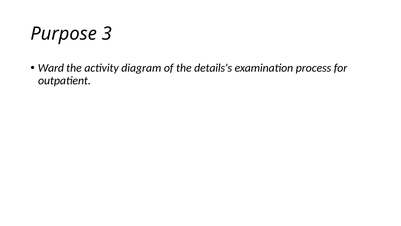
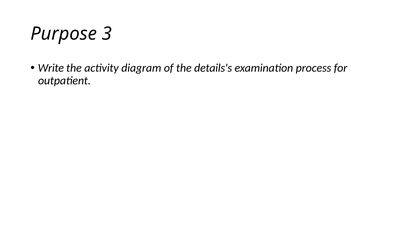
Ward: Ward -> Write (51, 68)
